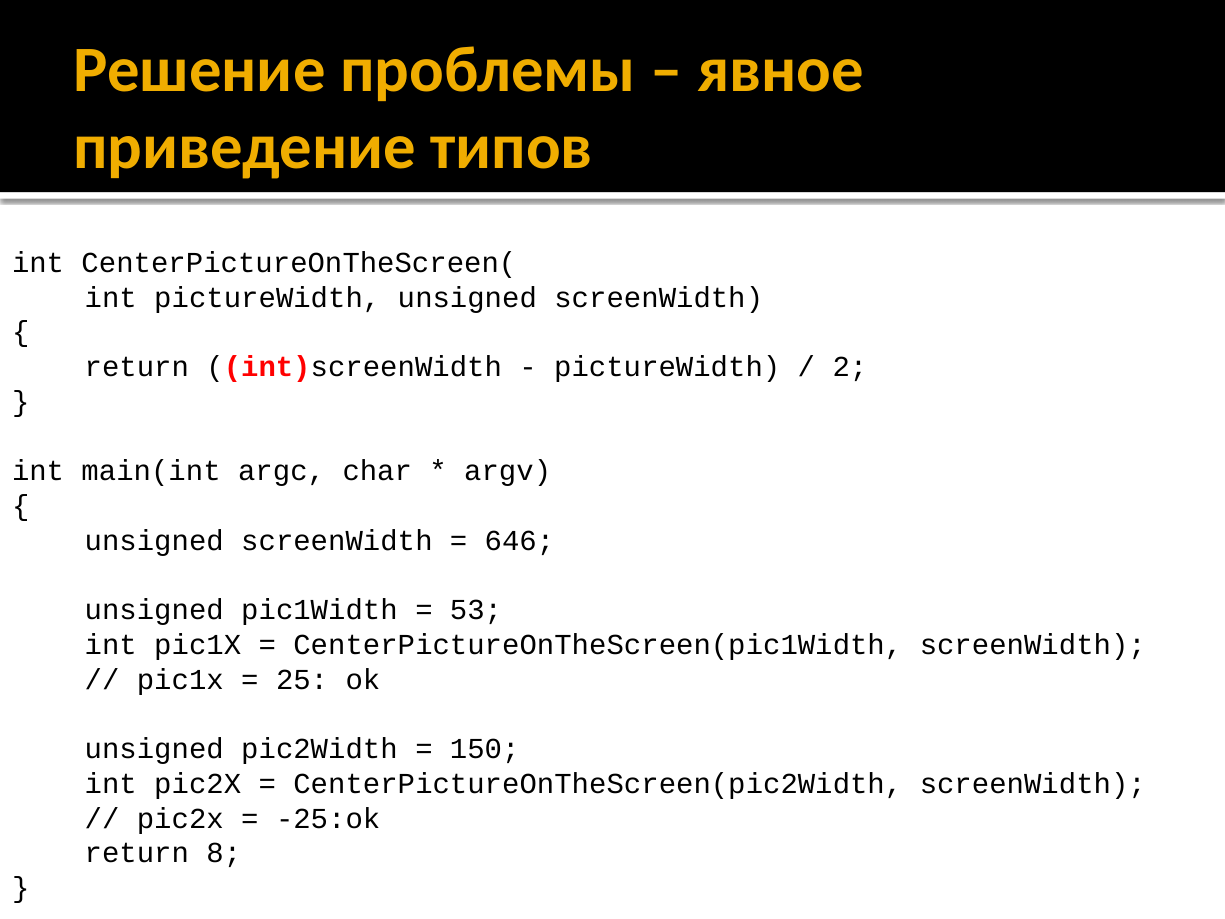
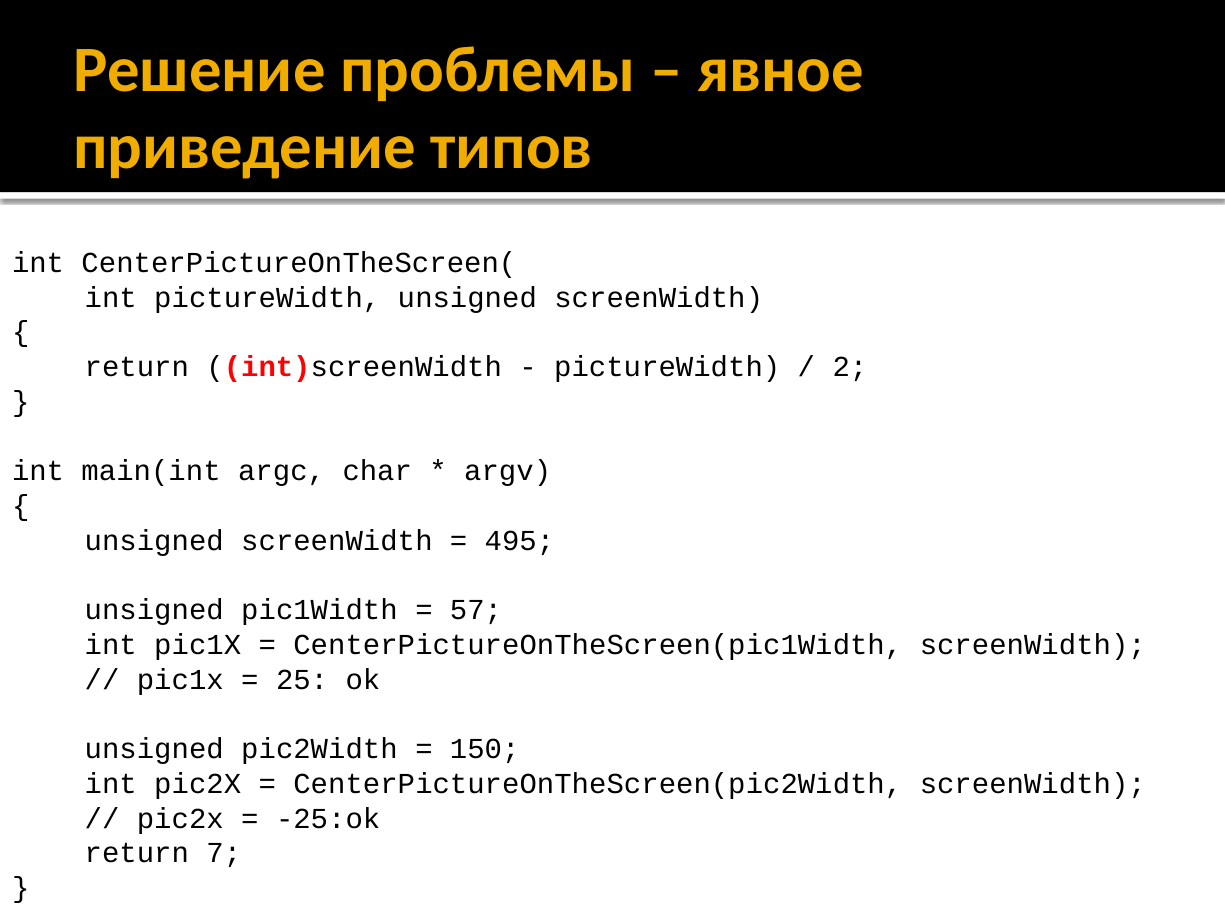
646: 646 -> 495 (519, 541)
53: 53 -> 57 (476, 610)
8: 8 -> 7 (224, 853)
